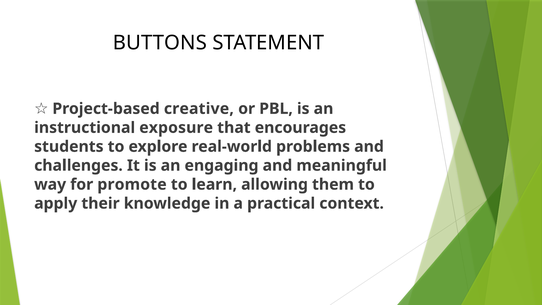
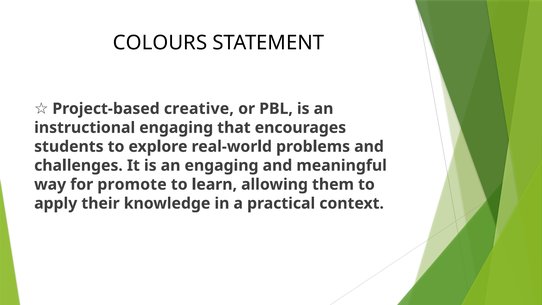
BUTTONS: BUTTONS -> COLOURS (160, 43)
instructional exposure: exposure -> engaging (176, 128)
